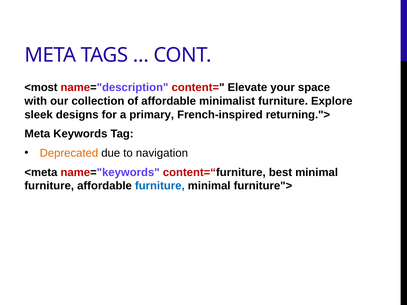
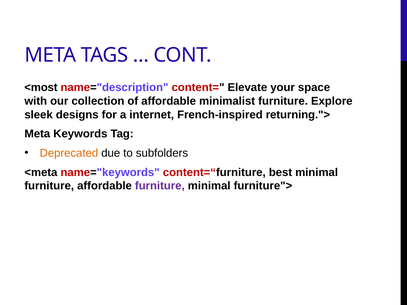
primary: primary -> internet (152, 115)
navigation: navigation -> subfolders (162, 153)
furniture colour: blue -> purple (160, 186)
